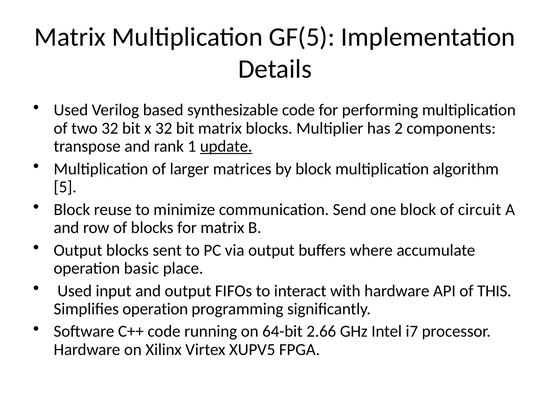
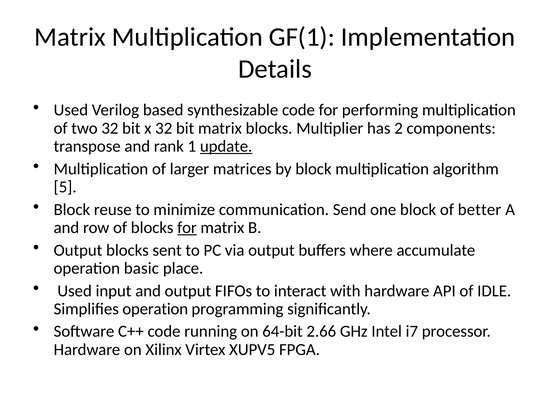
GF(5: GF(5 -> GF(1 (302, 37)
circuit: circuit -> better (480, 210)
for underline: none -> present (187, 228)
THIS: THIS -> IDLE (494, 291)
